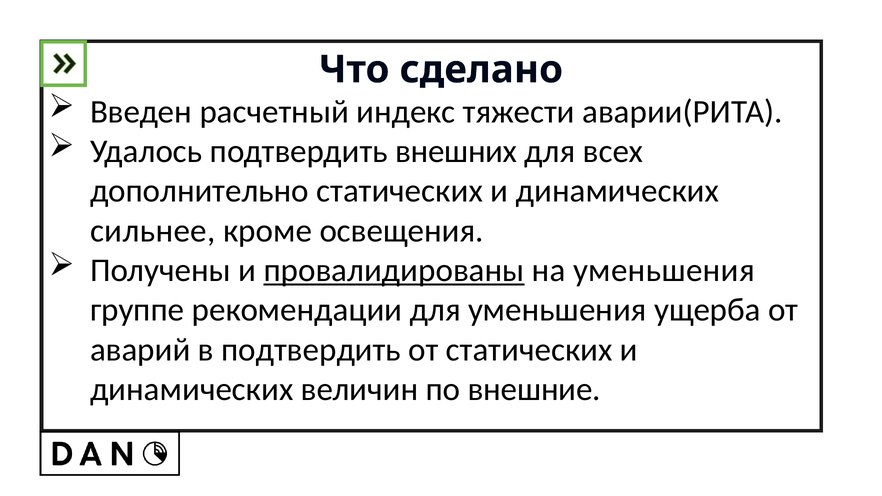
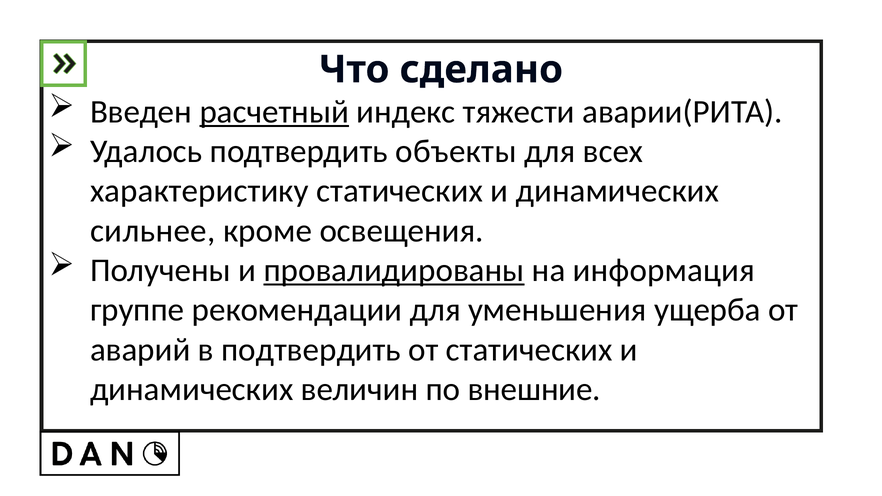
расчетный underline: none -> present (274, 112)
внешних: внешних -> объекты (456, 151)
дополнительно: дополнительно -> характеристику (199, 191)
на уменьшения: уменьшения -> информация (664, 270)
